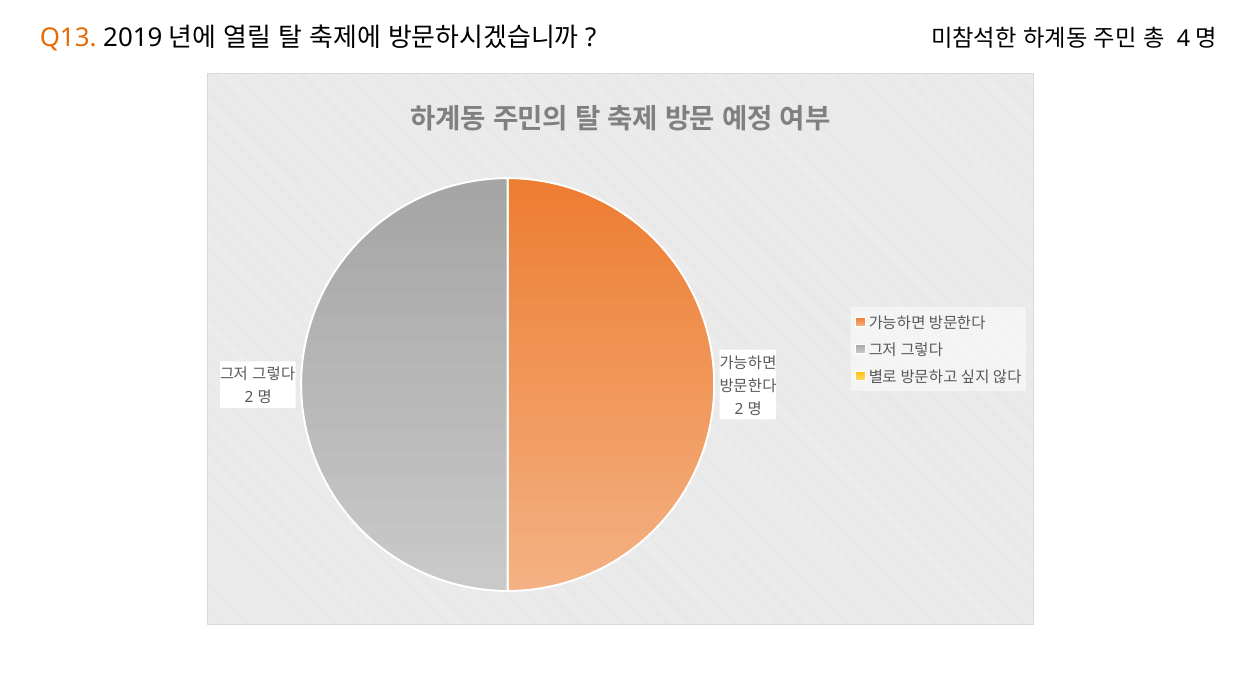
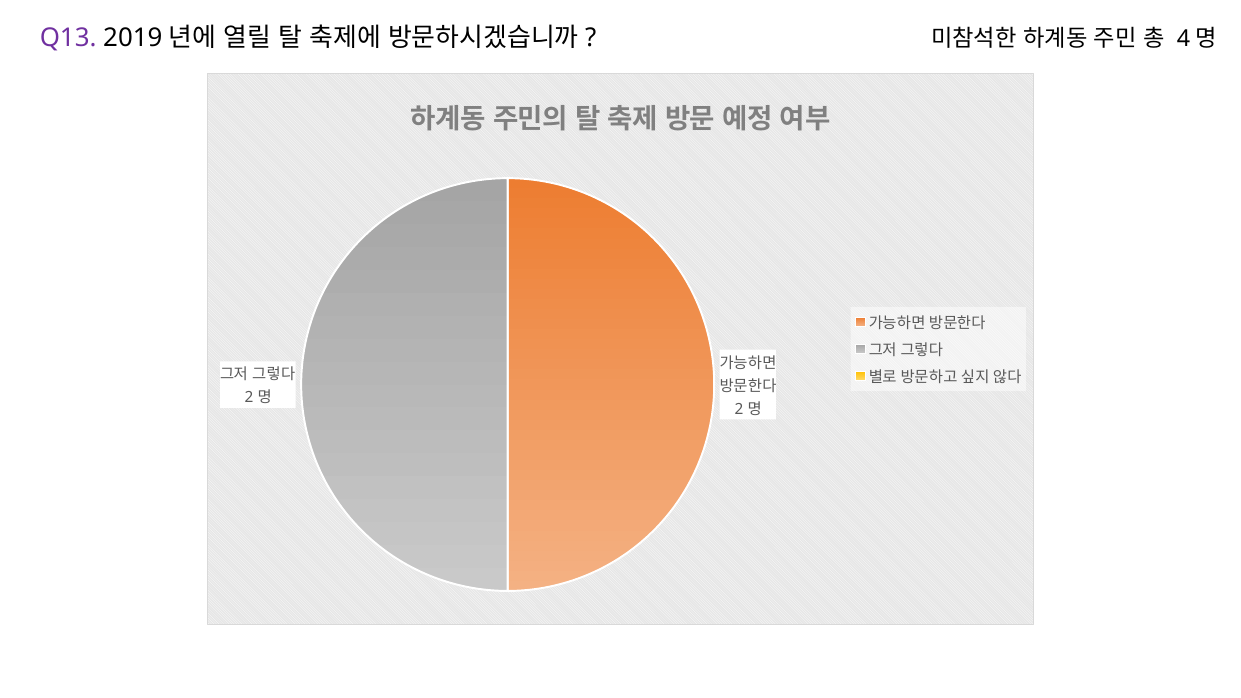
Q13 colour: orange -> purple (68, 38)
